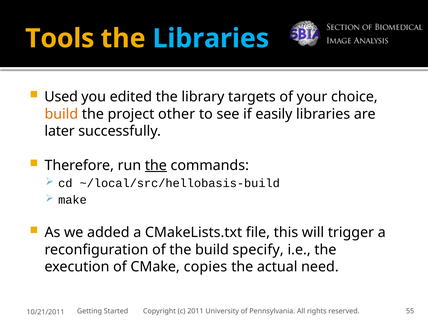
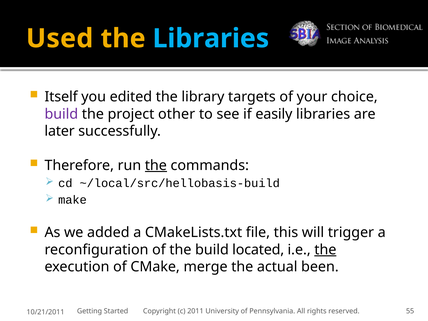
Tools: Tools -> Used (60, 38)
Used: Used -> Itself (61, 97)
build colour: orange -> purple (61, 114)
specify: specify -> located (258, 250)
the underline: none -> present (325, 250)
copies: copies -> merge (206, 267)
need: need -> been (320, 267)
